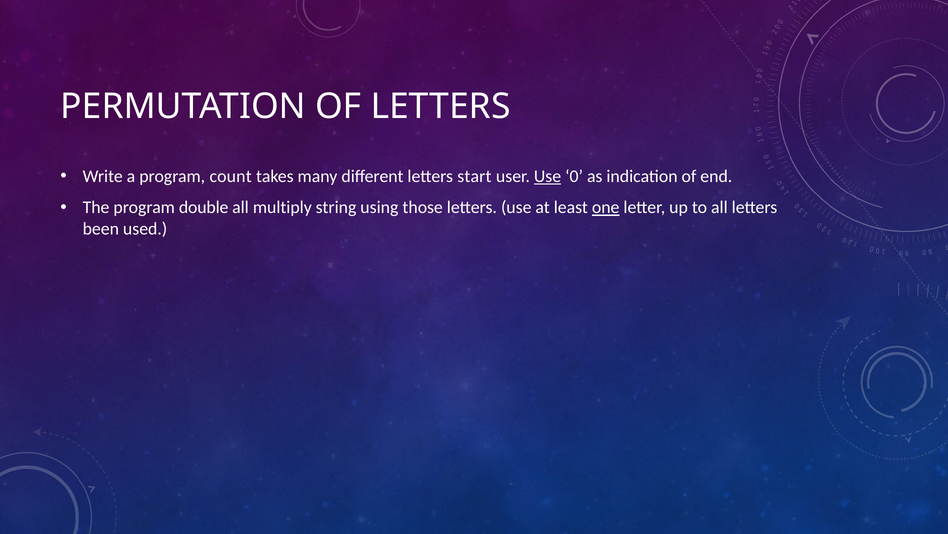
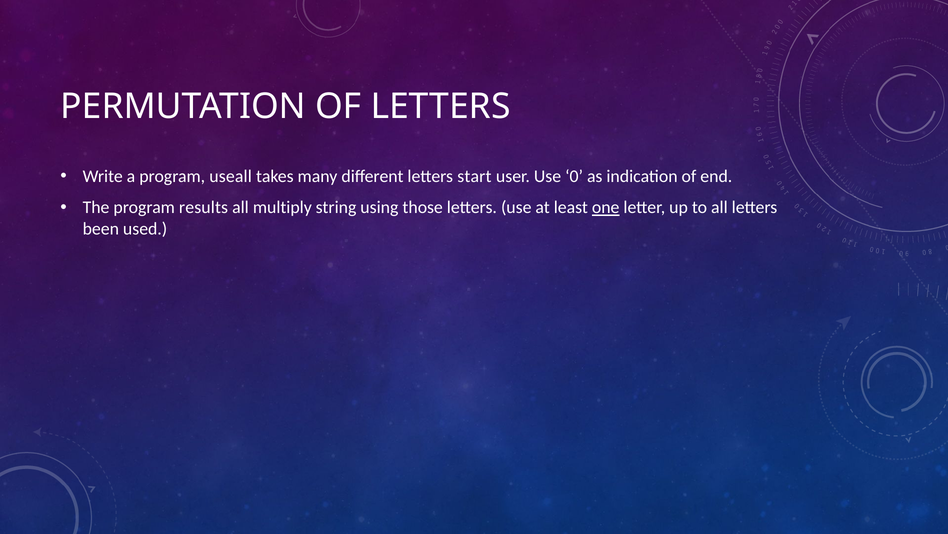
count: count -> useall (231, 176)
Use underline: present -> none (548, 176)
double: double -> results (204, 207)
